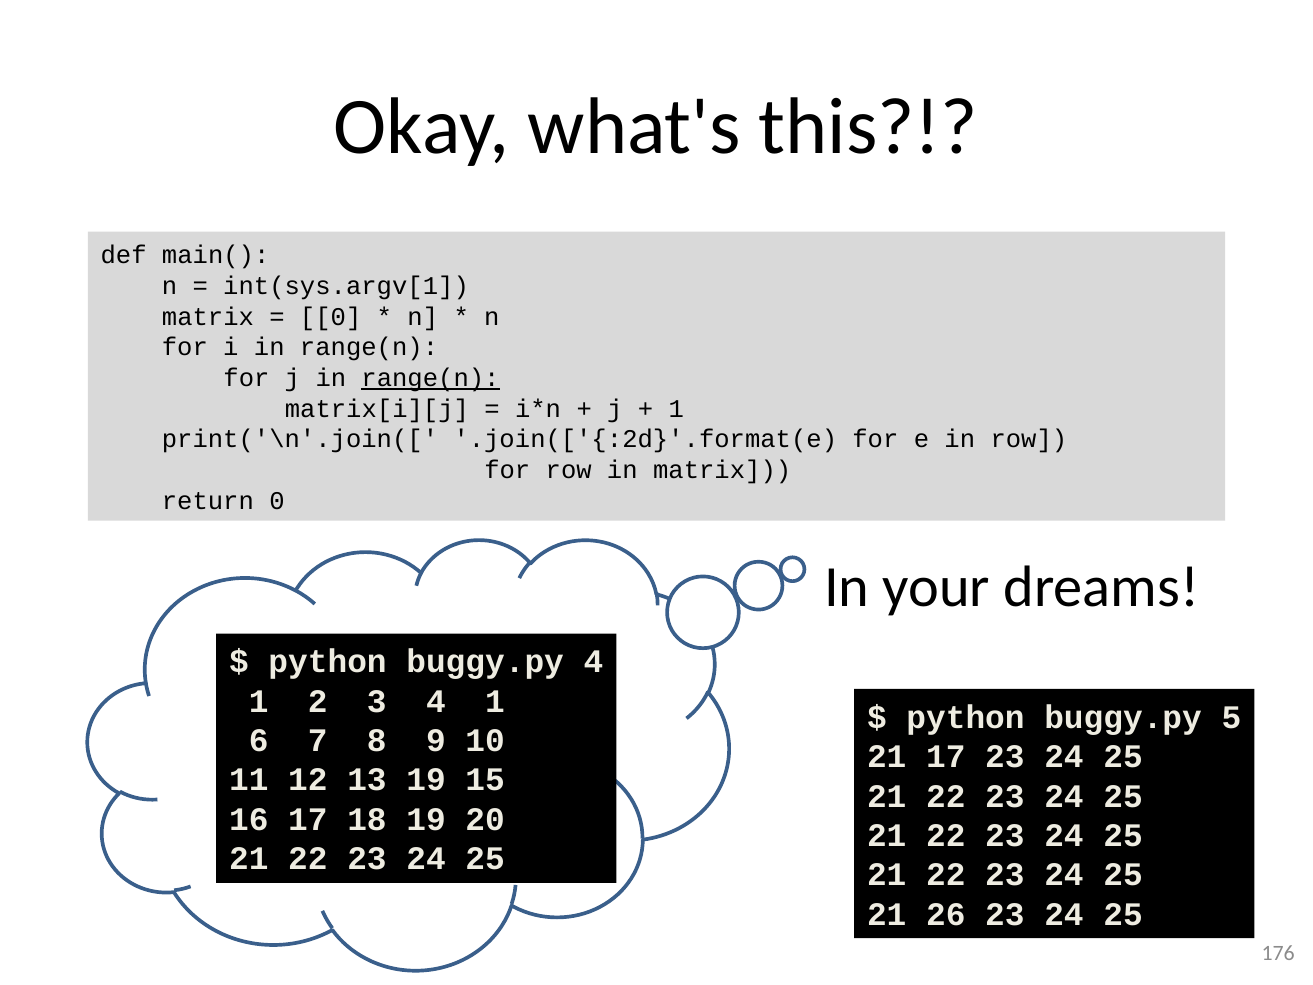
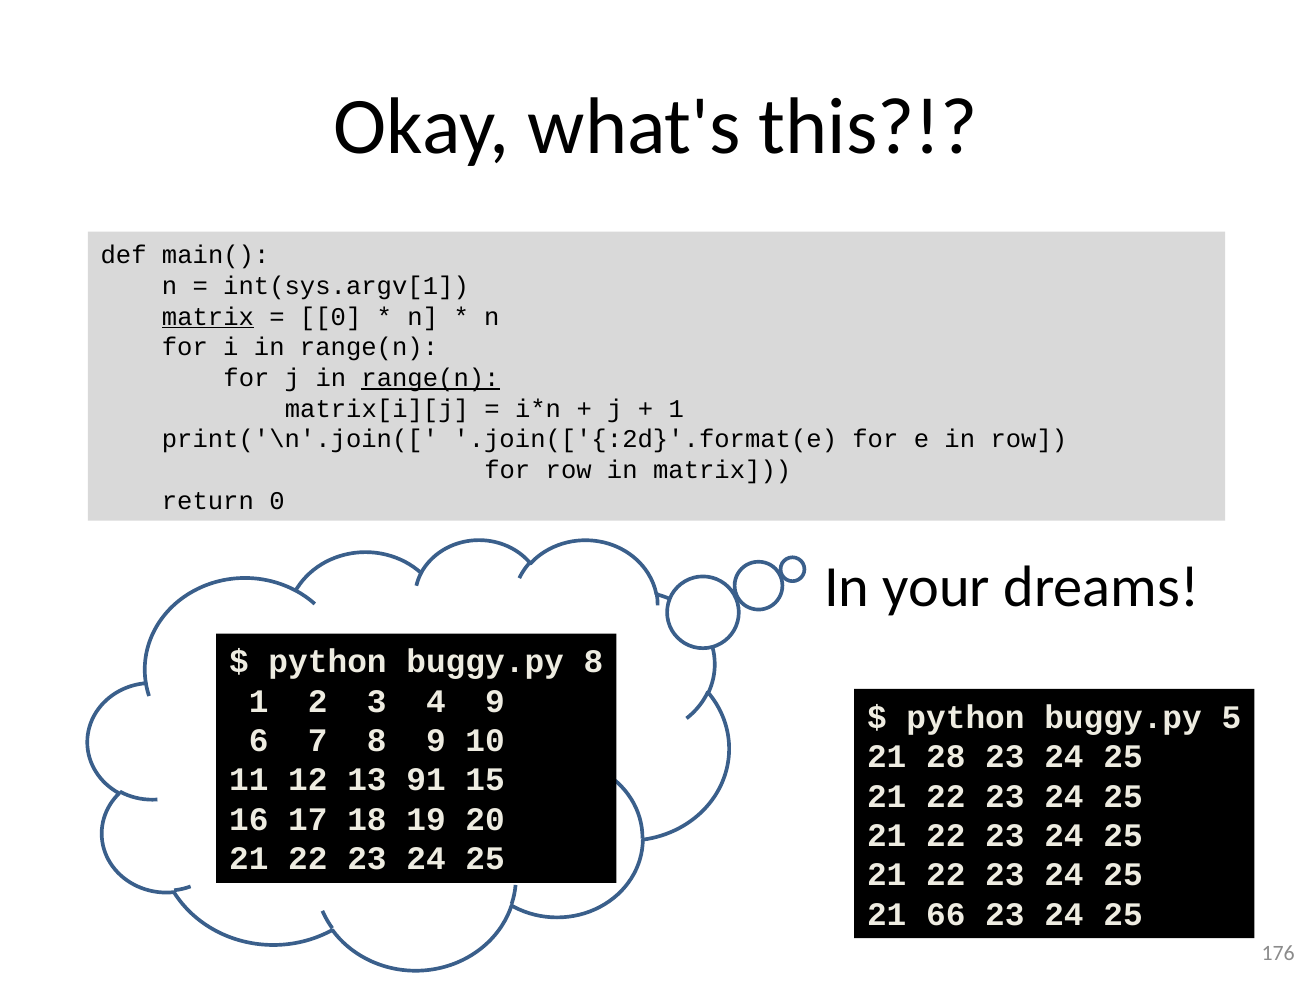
matrix underline: none -> present (208, 317)
buggy.py 4: 4 -> 8 (593, 662)
3 4 1: 1 -> 9 (495, 701)
21 17: 17 -> 28 (946, 757)
13 19: 19 -> 91 (426, 780)
26: 26 -> 66 (946, 914)
